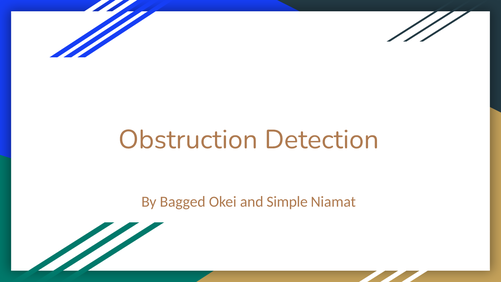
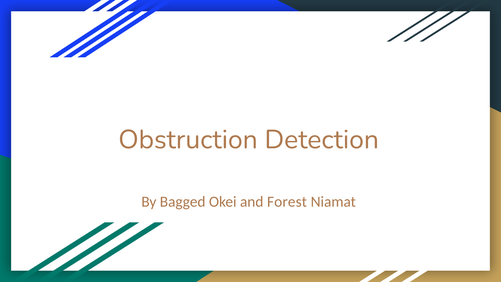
Simple: Simple -> Forest (287, 202)
